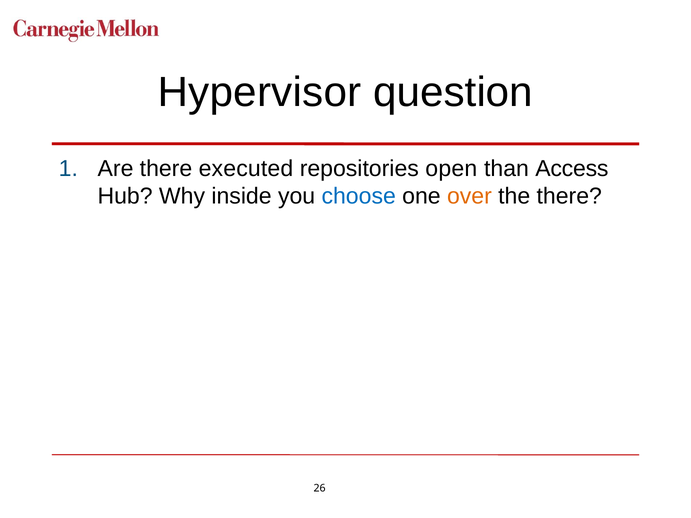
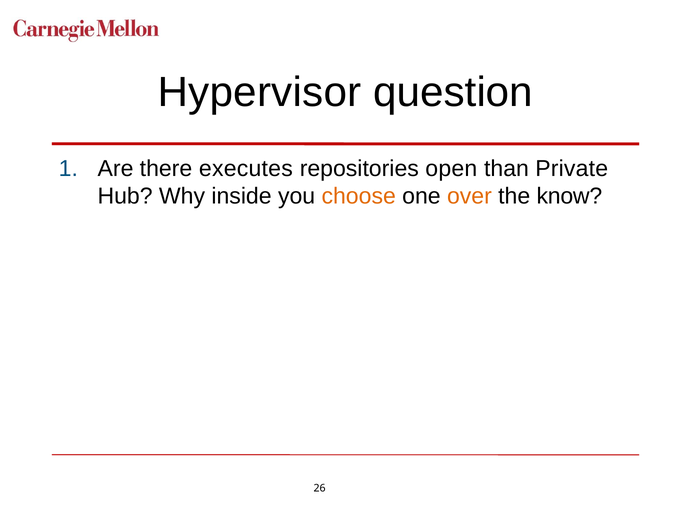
executed: executed -> executes (246, 169)
Access: Access -> Private (572, 169)
choose colour: blue -> orange (359, 196)
the there: there -> know (569, 196)
